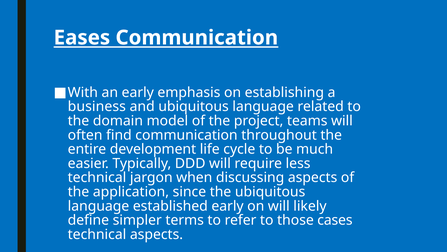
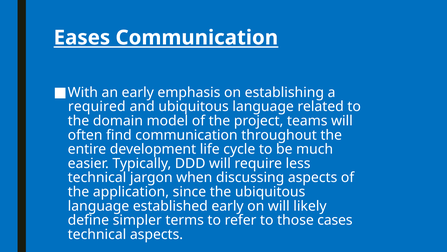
business: business -> required (97, 106)
